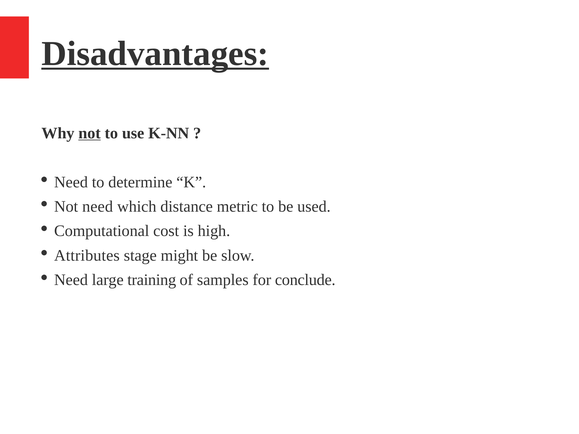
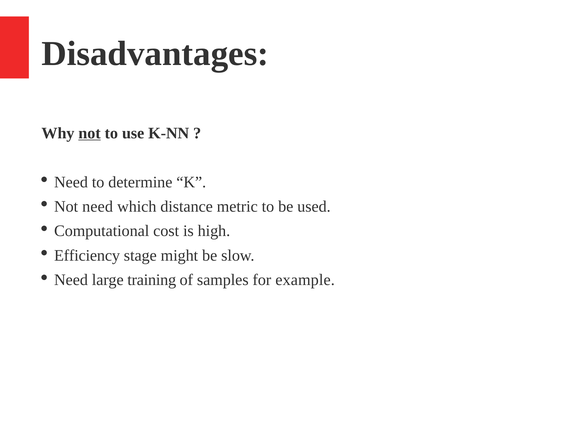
Disadvantages underline: present -> none (155, 54)
Attributes: Attributes -> Efficiency (87, 256)
conclude: conclude -> example (305, 280)
